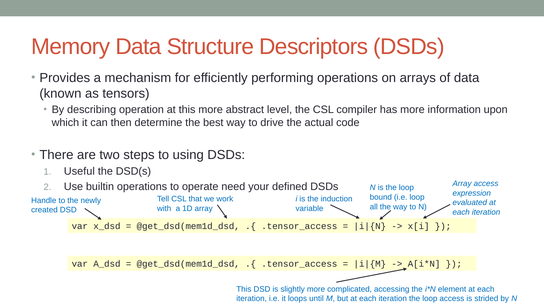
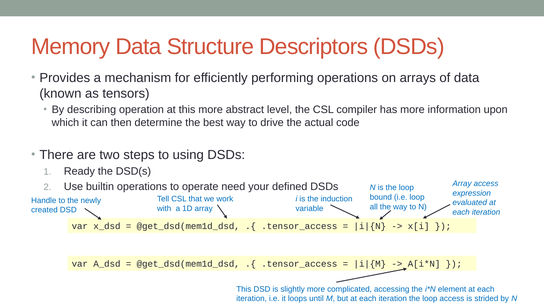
Useful: Useful -> Ready (79, 171)
